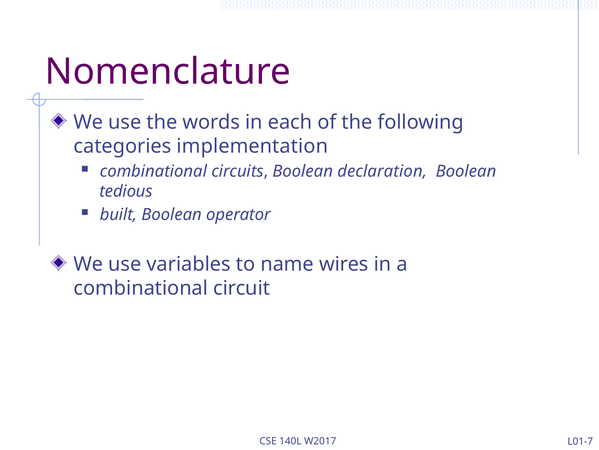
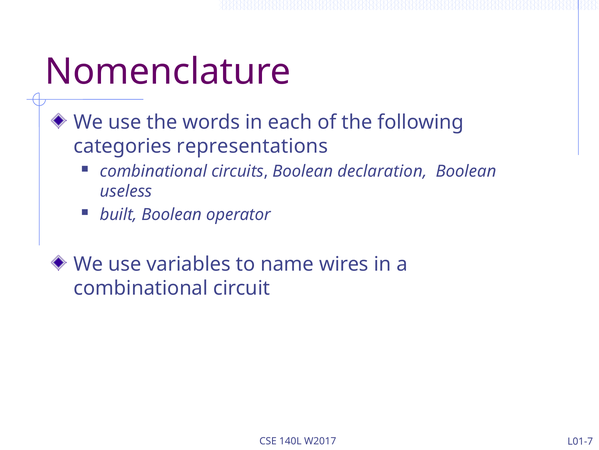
implementation: implementation -> representations (252, 146)
tedious: tedious -> useless (126, 191)
